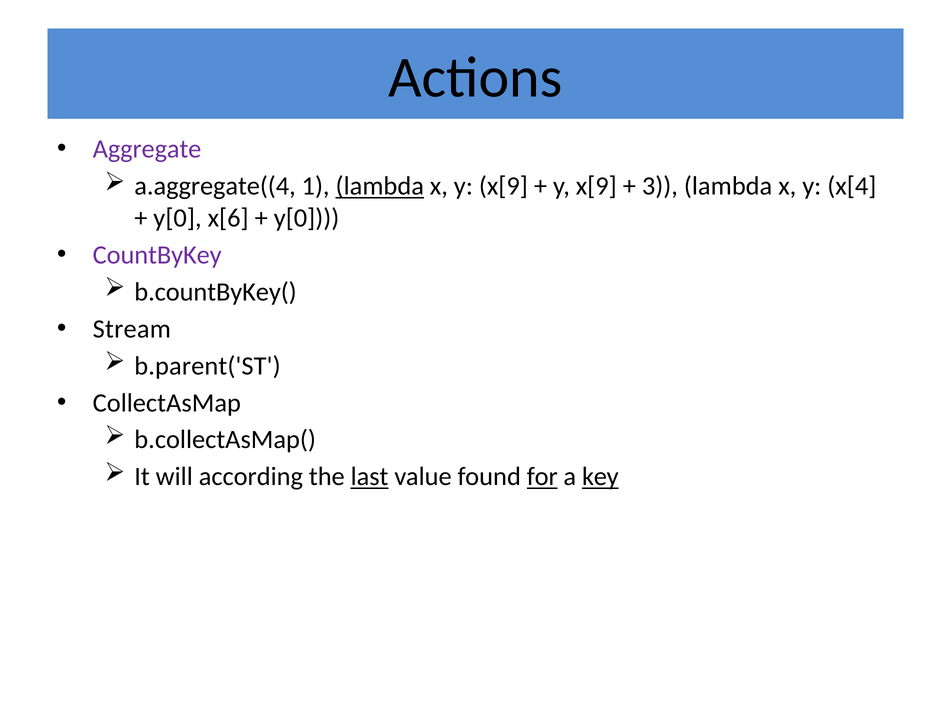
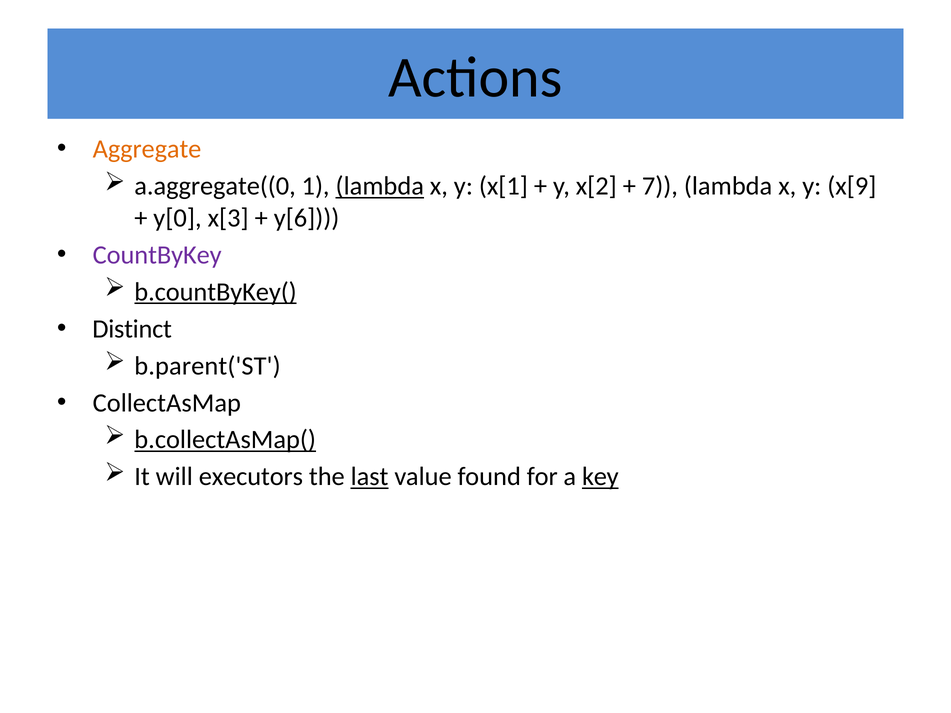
Aggregate colour: purple -> orange (147, 149)
a.aggregate((4: a.aggregate((4 -> a.aggregate((0 (215, 186)
x y x[9: x[9 -> x[1 (503, 186)
x[9: x[9 -> x[2 (596, 186)
3: 3 -> 7 (660, 186)
x[4: x[4 -> x[9 (852, 186)
x[6: x[6 -> x[3 (228, 218)
y[0: y[0 -> y[6 (307, 218)
b.countByKey( underline: none -> present (216, 292)
Stream: Stream -> Distinct (132, 329)
b.collectAsMap( underline: none -> present (225, 440)
according: according -> executors (251, 477)
for underline: present -> none (542, 477)
